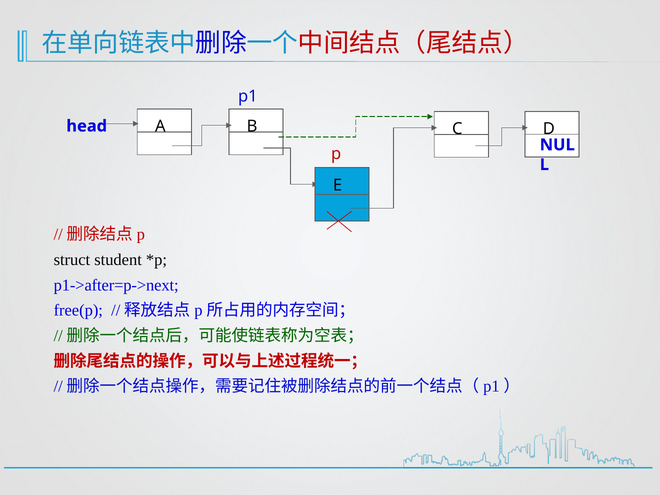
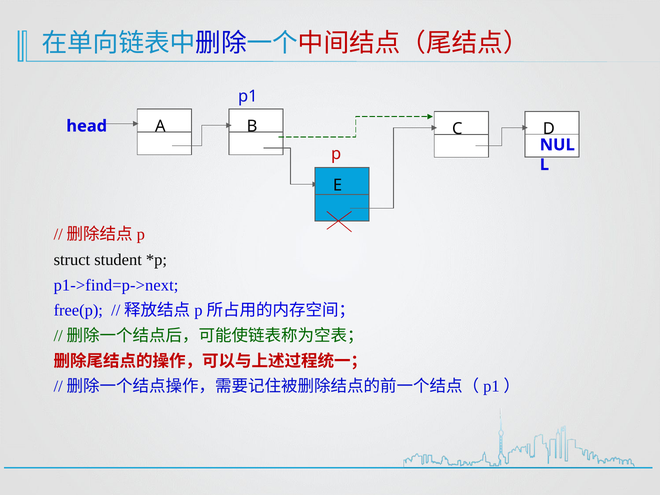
p1->after=p->next: p1->after=p->next -> p1->find=p->next (116, 285)
